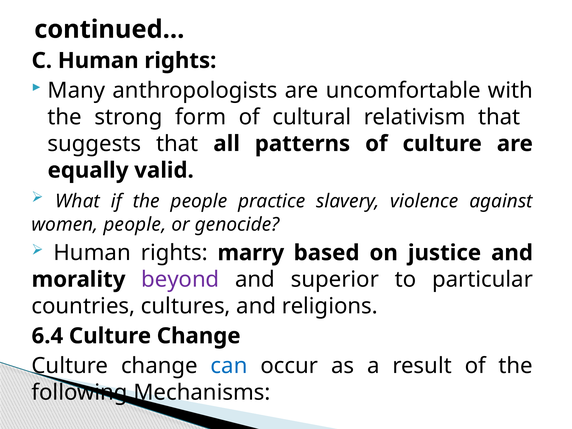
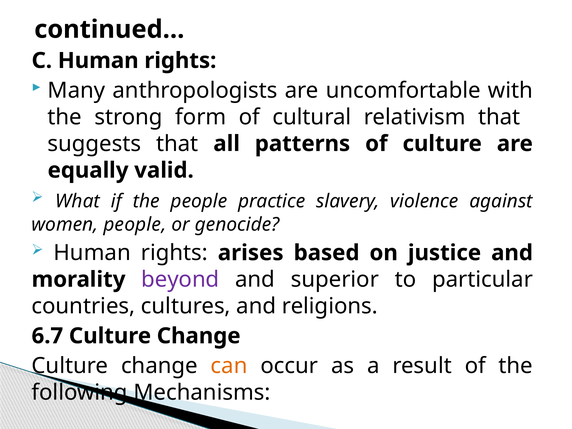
marry: marry -> arises (251, 253)
6.4: 6.4 -> 6.7 (47, 336)
can colour: blue -> orange (229, 366)
